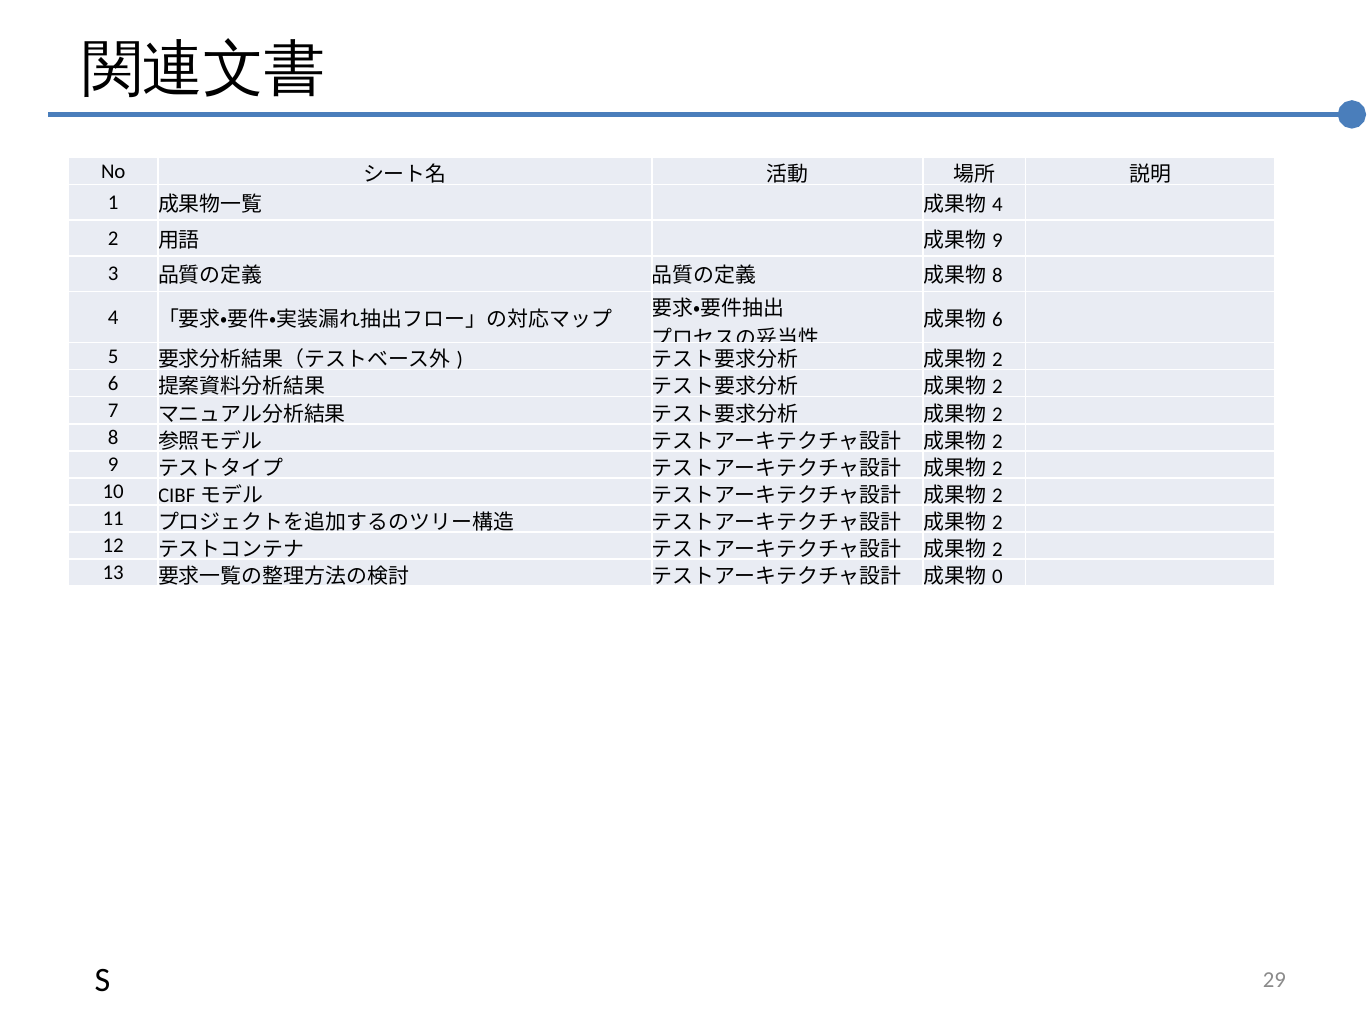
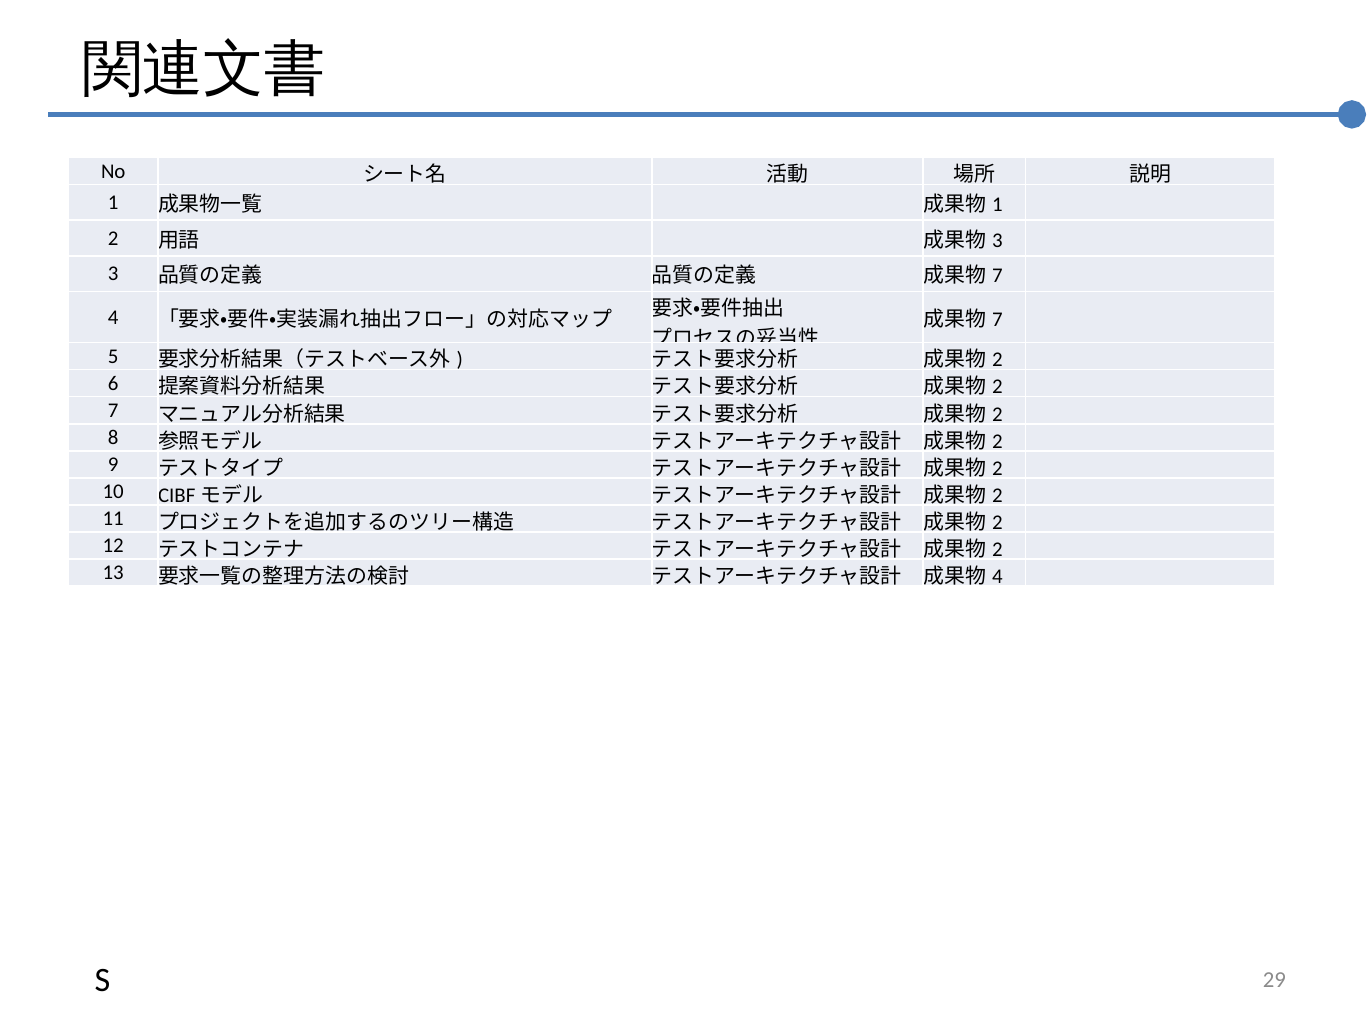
4: 4 -> 1 (997, 205)
9: 9 -> 3 (997, 240)
8: 8 -> 7 (997, 276)
6: 6 -> 7 (997, 319)
0: 0 -> 4 (997, 576)
